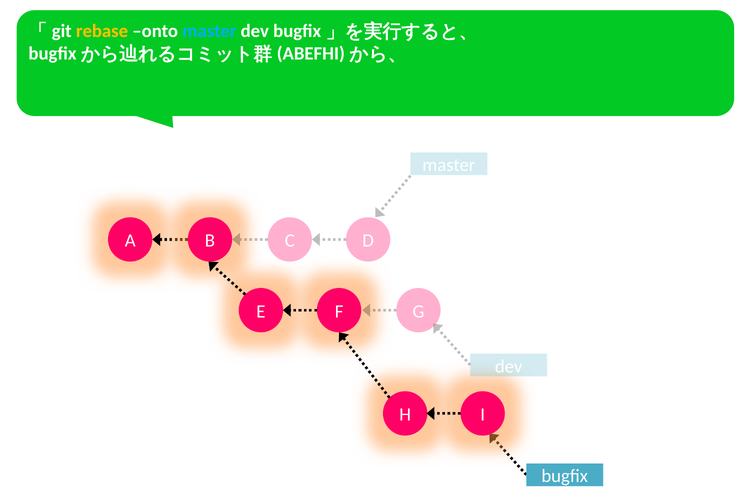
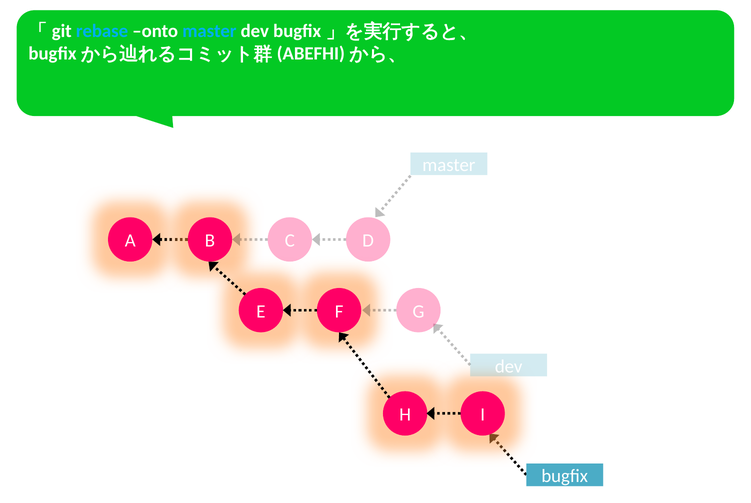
rebase colour: yellow -> light blue (102, 31)
